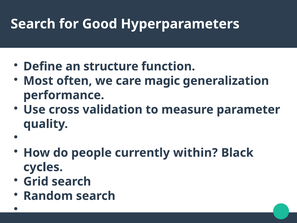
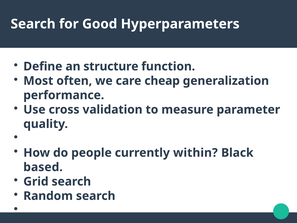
magic: magic -> cheap (162, 81)
cycles: cycles -> based (43, 167)
